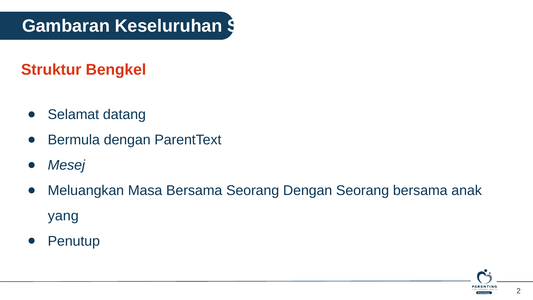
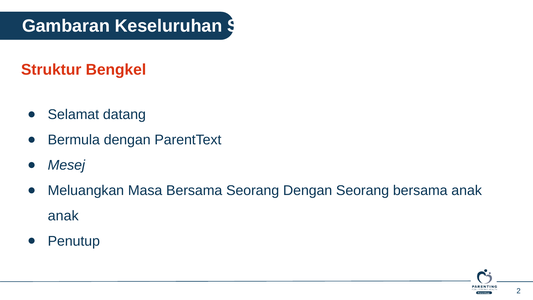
yang: yang -> anak (63, 216)
